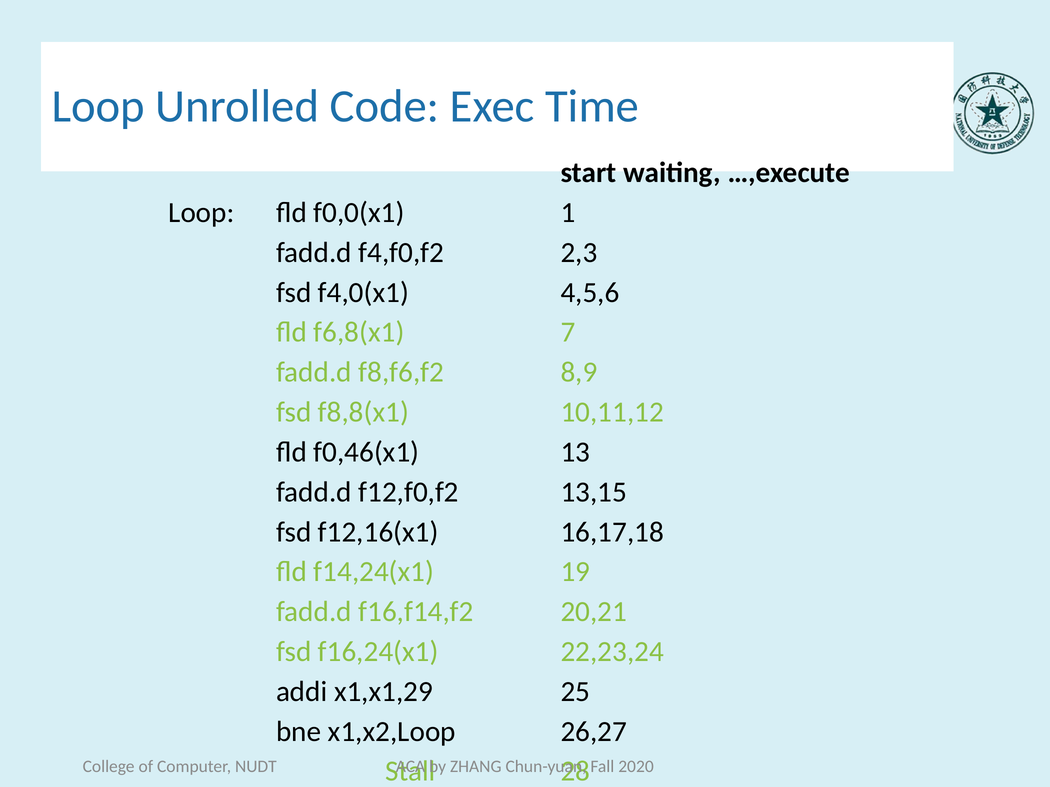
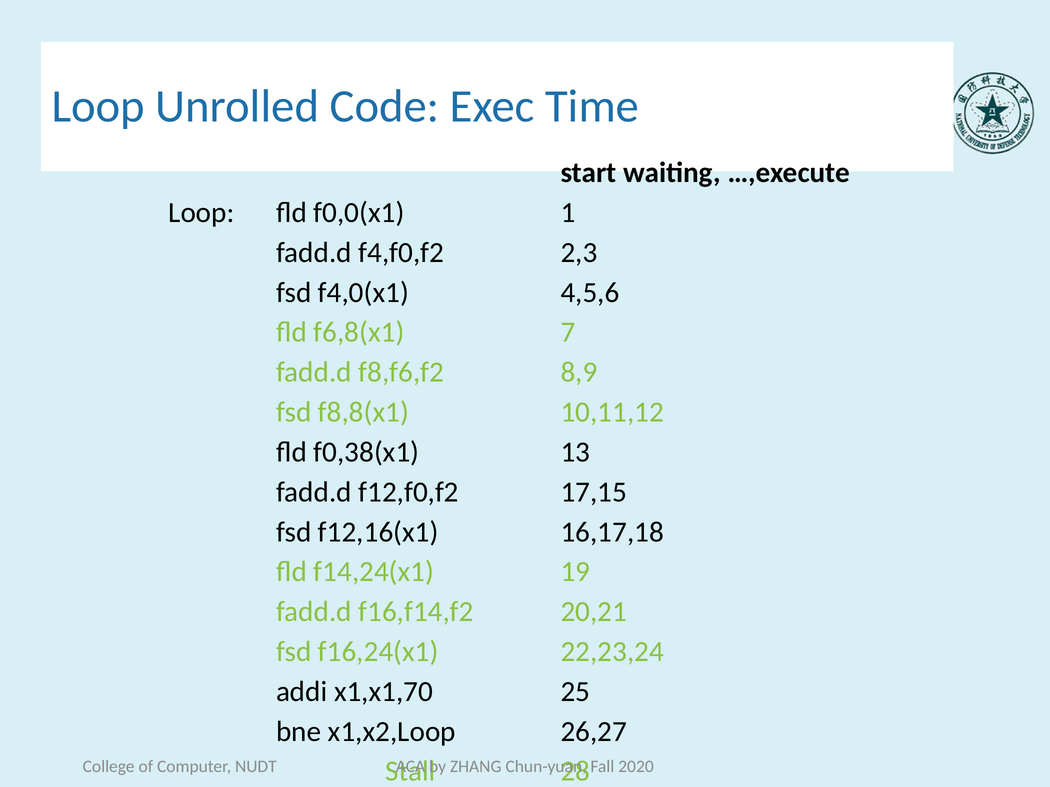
f0,46(x1: f0,46(x1 -> f0,38(x1 (366, 452)
13,15: 13,15 -> 17,15 (594, 492)
x1,x1,29: x1,x1,29 -> x1,x1,70 (384, 692)
